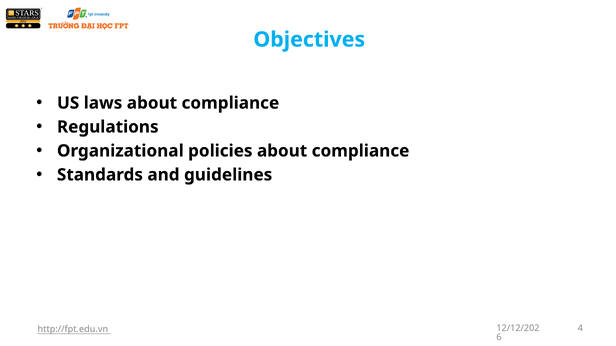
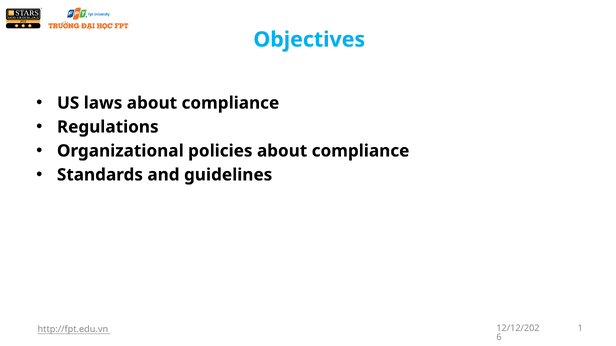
4: 4 -> 1 (580, 329)
